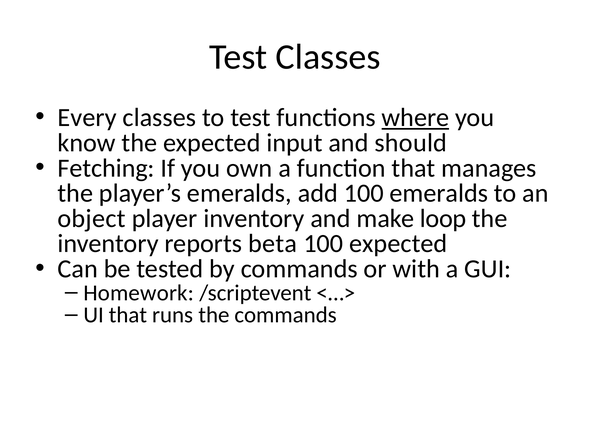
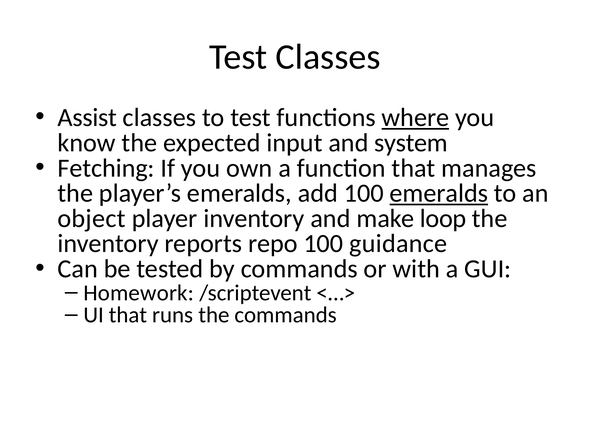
Every: Every -> Assist (87, 118)
should: should -> system (411, 143)
emeralds underline: none -> present (439, 193)
beta: beta -> repo (273, 244)
100 expected: expected -> guidance (398, 244)
